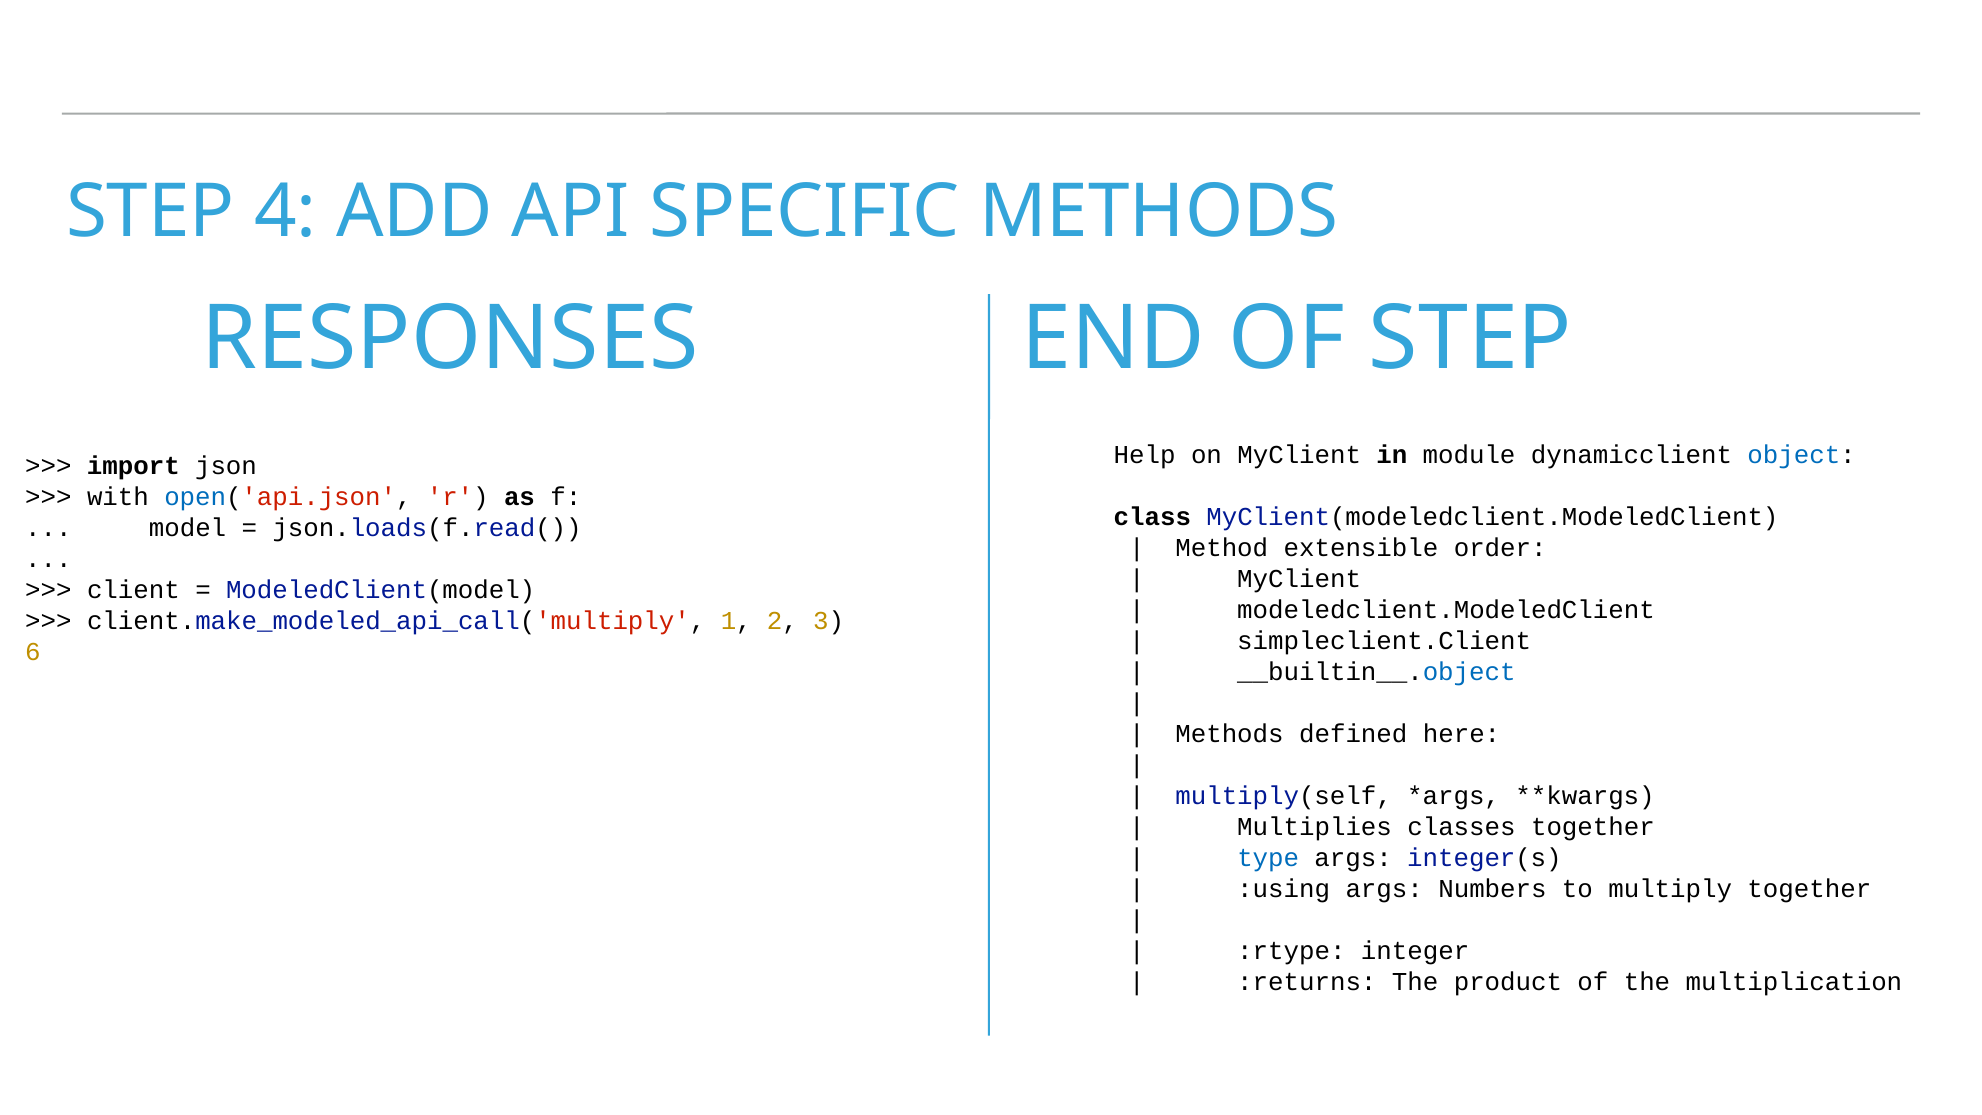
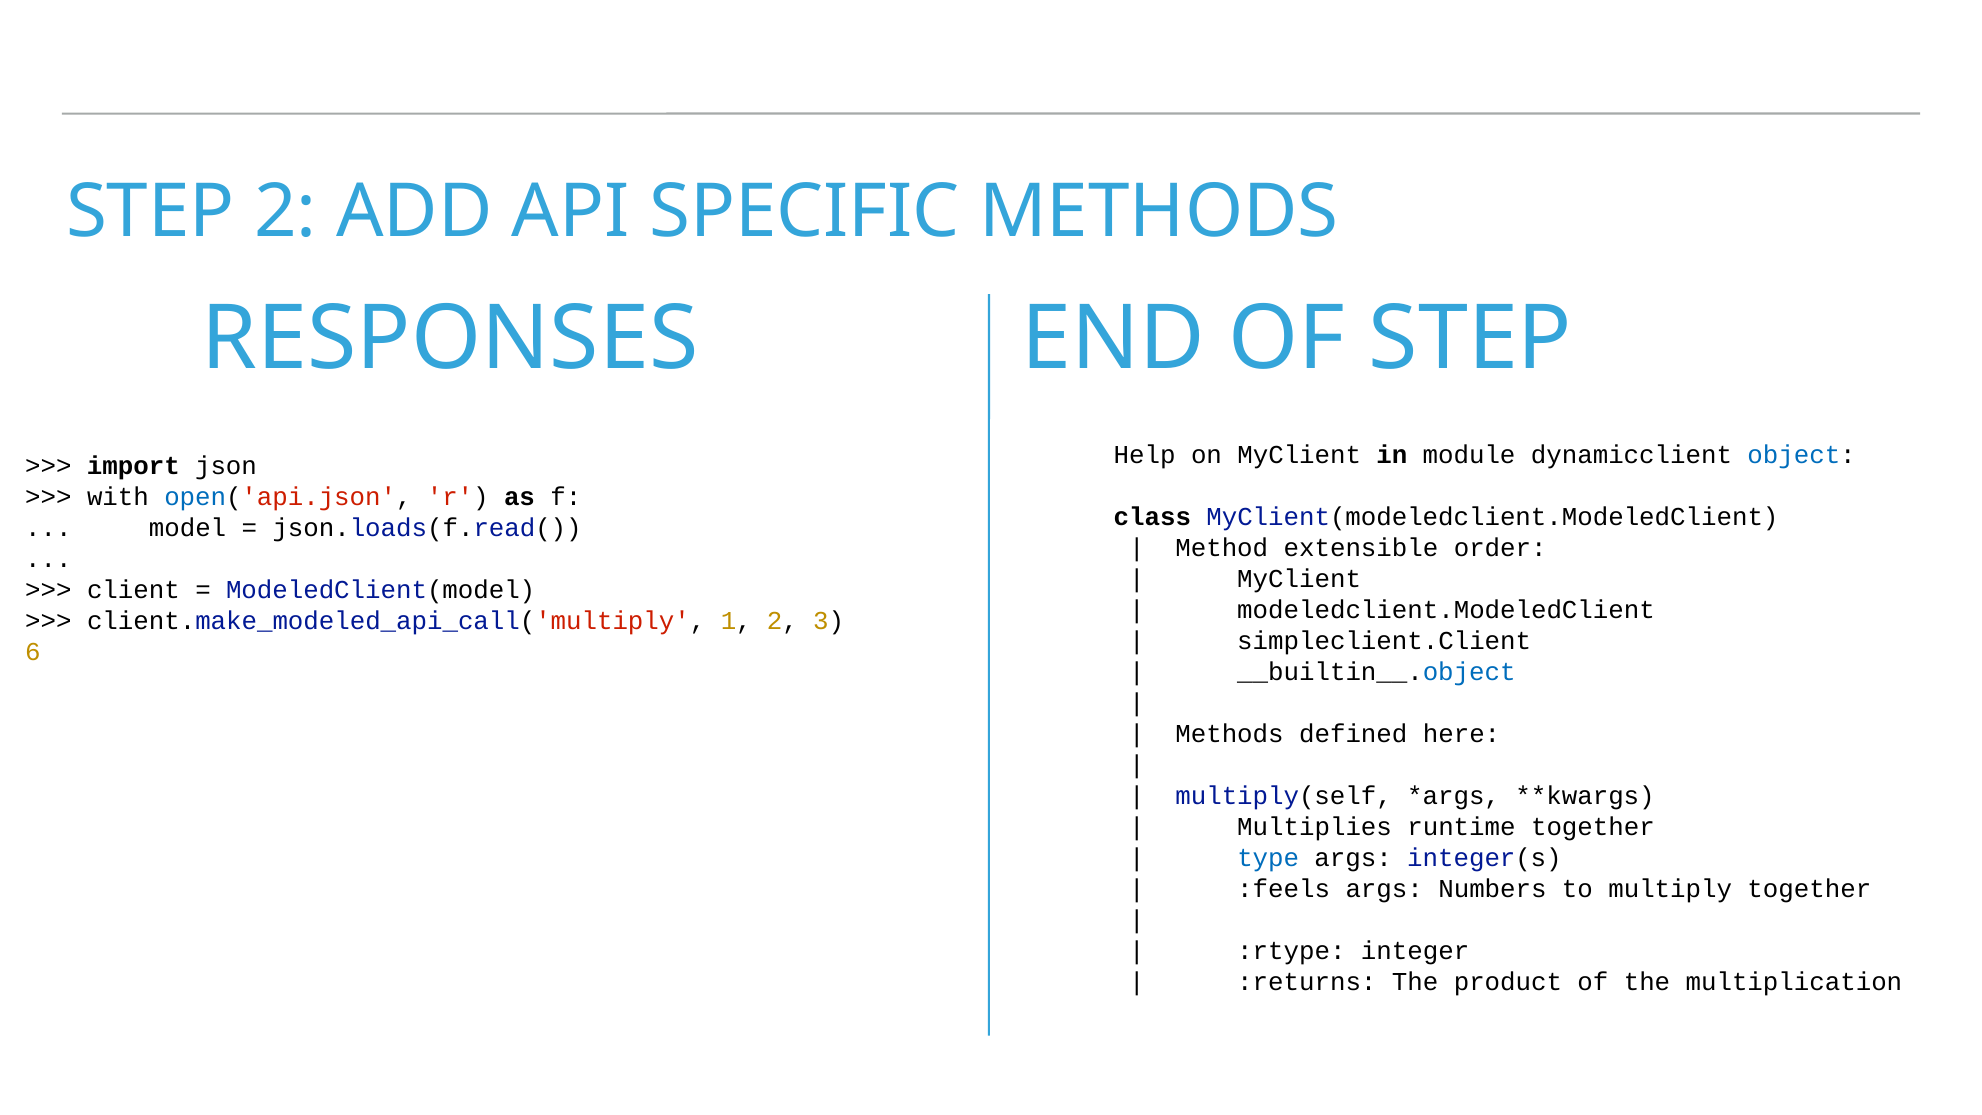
STEP 4: 4 -> 2 (286, 212)
classes: classes -> runtime (1461, 827)
:using: :using -> :feels (1284, 889)
